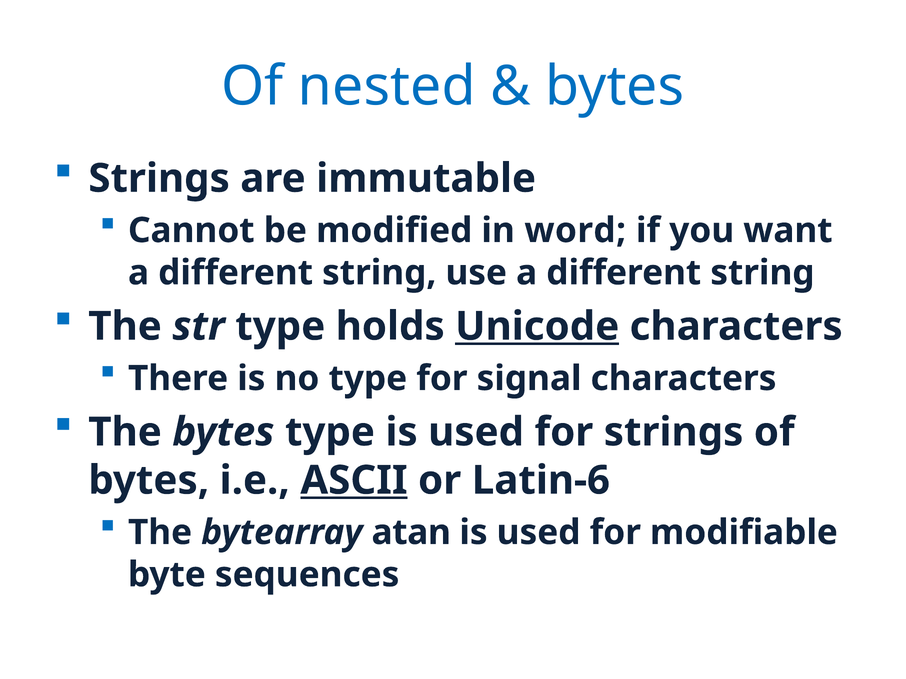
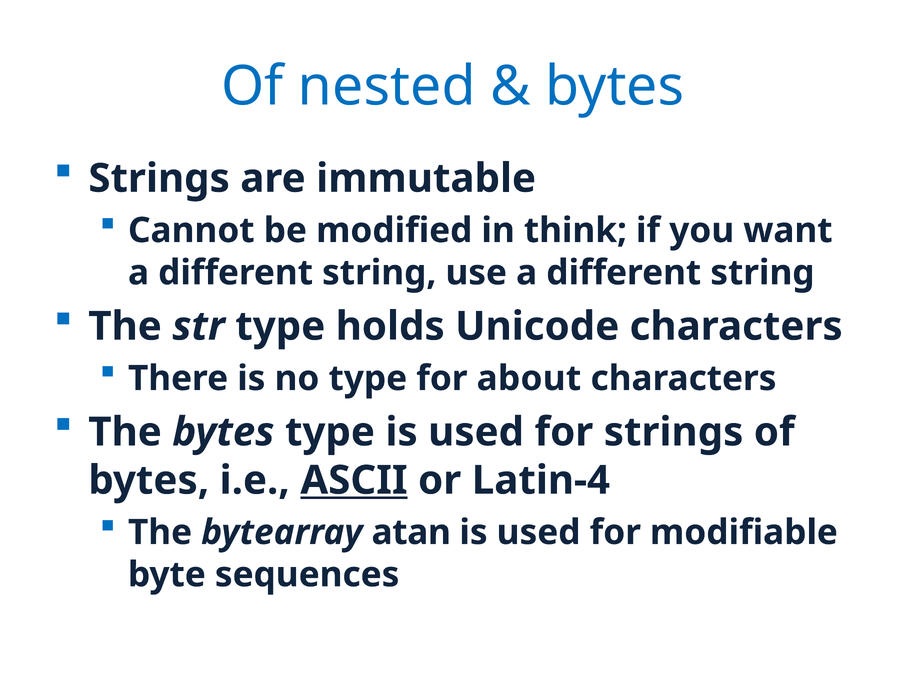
word: word -> think (575, 231)
Unicode underline: present -> none (537, 327)
signal: signal -> about (529, 379)
Latin-6: Latin-6 -> Latin-4 (541, 481)
